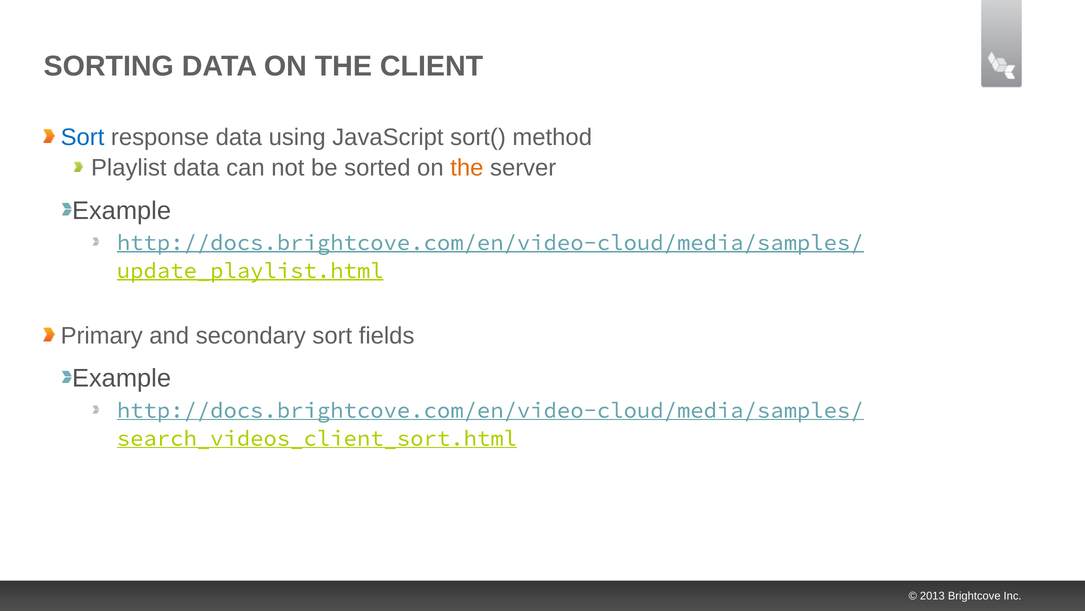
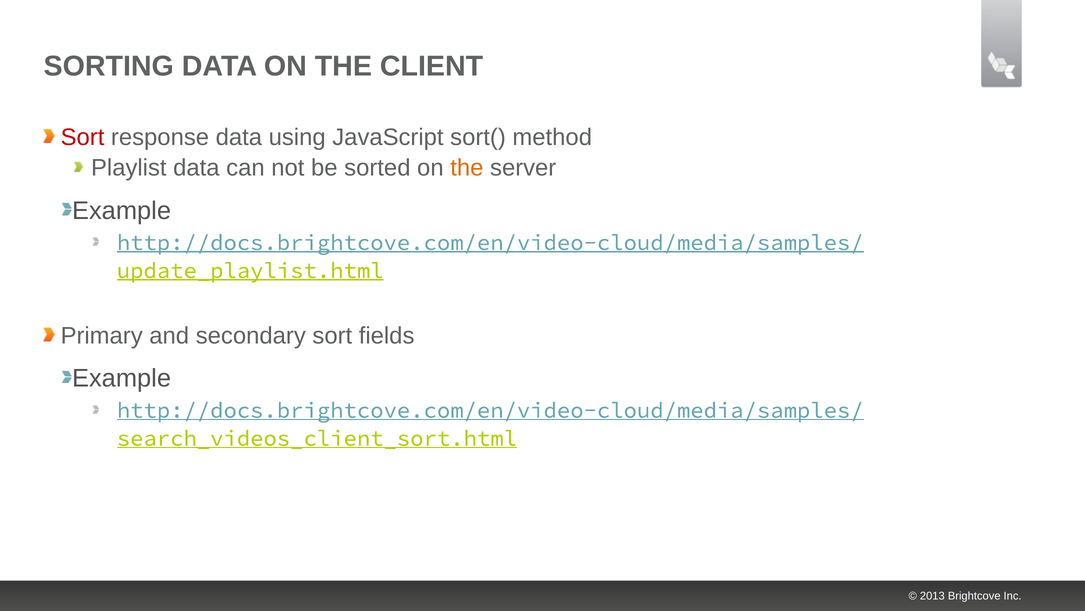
Sort colour: blue -> red (83, 137)
